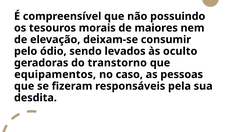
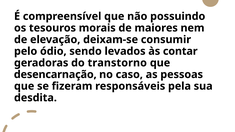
oculto: oculto -> contar (180, 51)
equipamentos: equipamentos -> desencarnação (55, 75)
